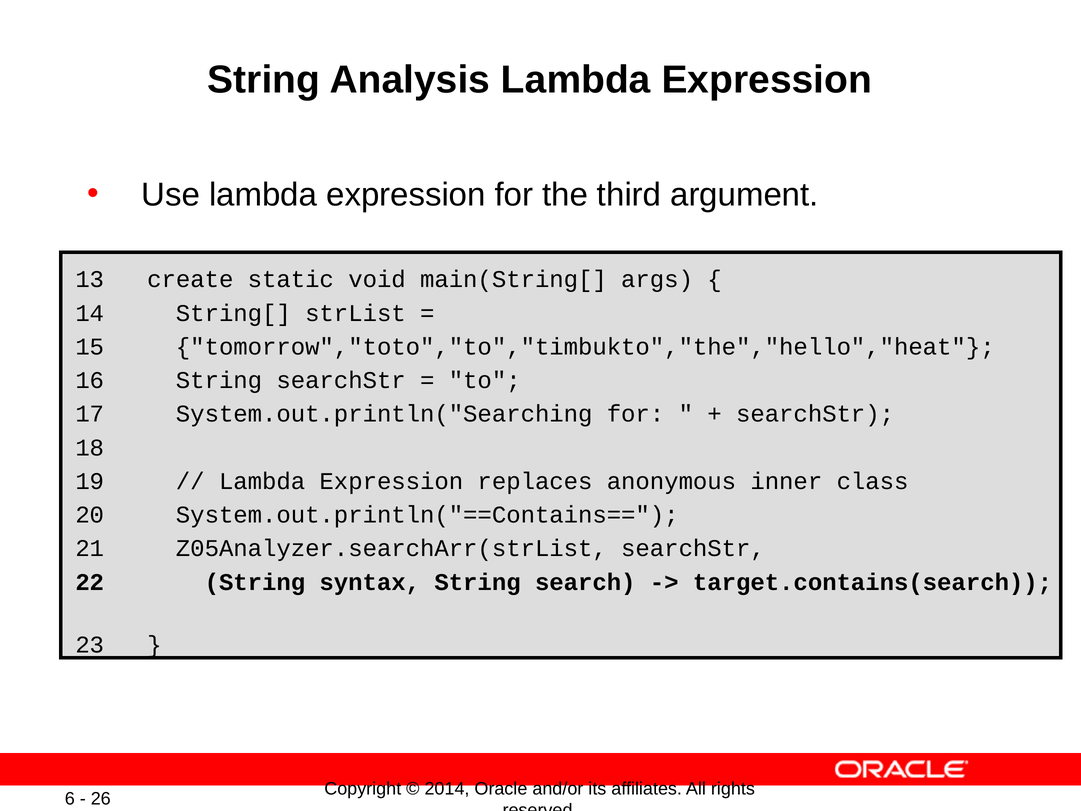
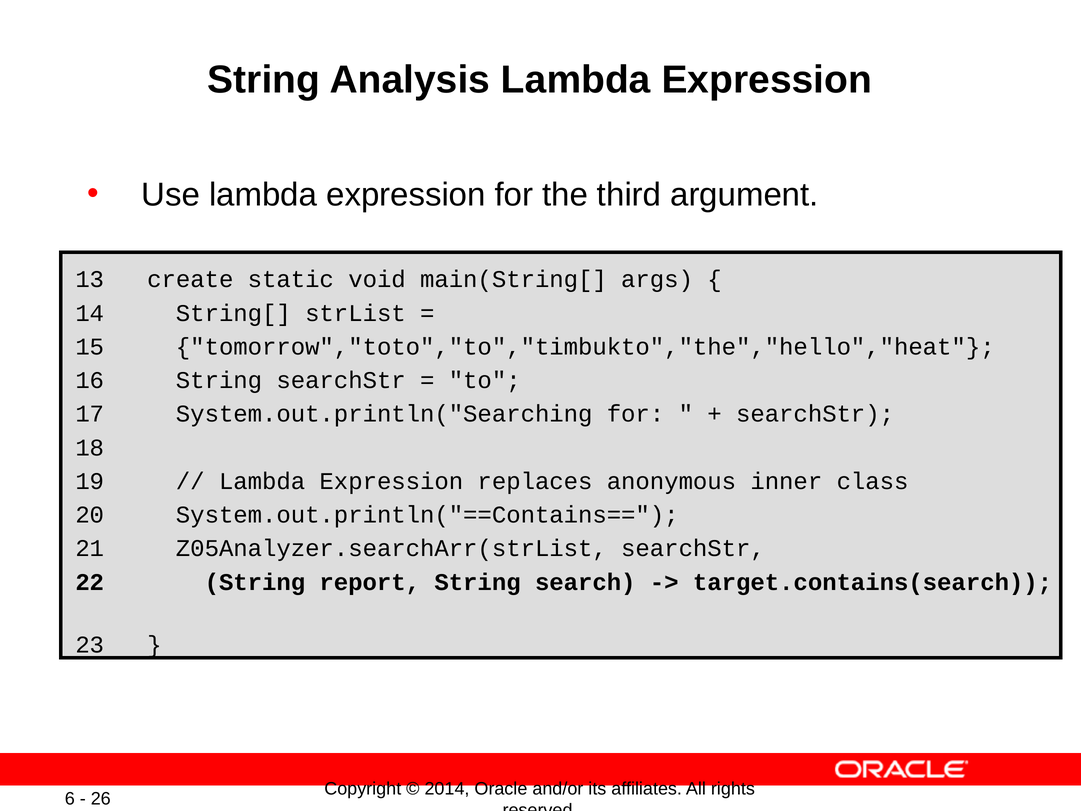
syntax: syntax -> report (370, 582)
